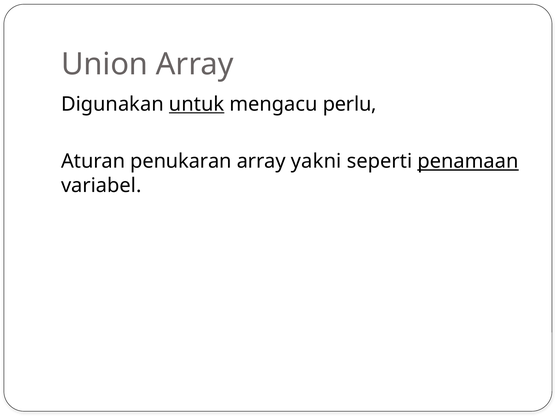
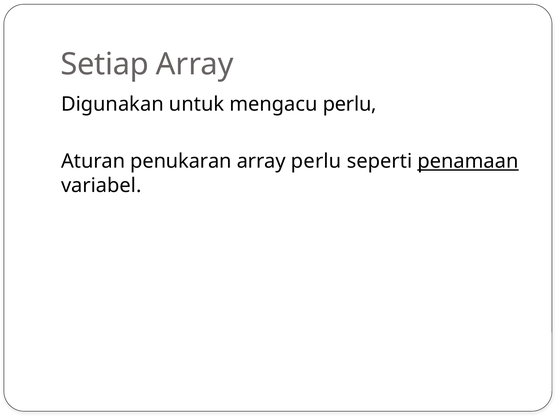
Union: Union -> Setiap (105, 64)
untuk underline: present -> none (197, 104)
array yakni: yakni -> perlu (316, 161)
